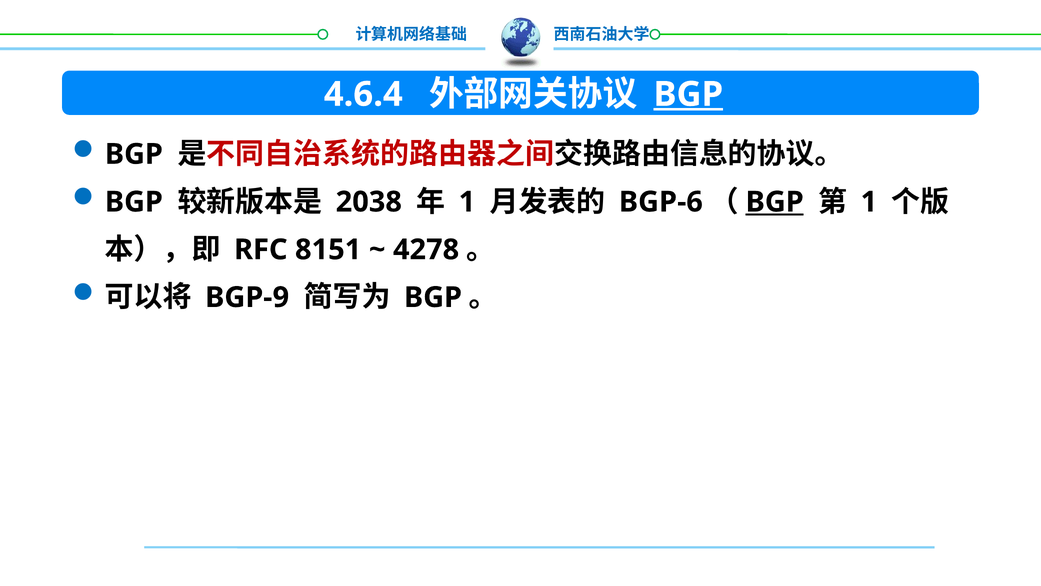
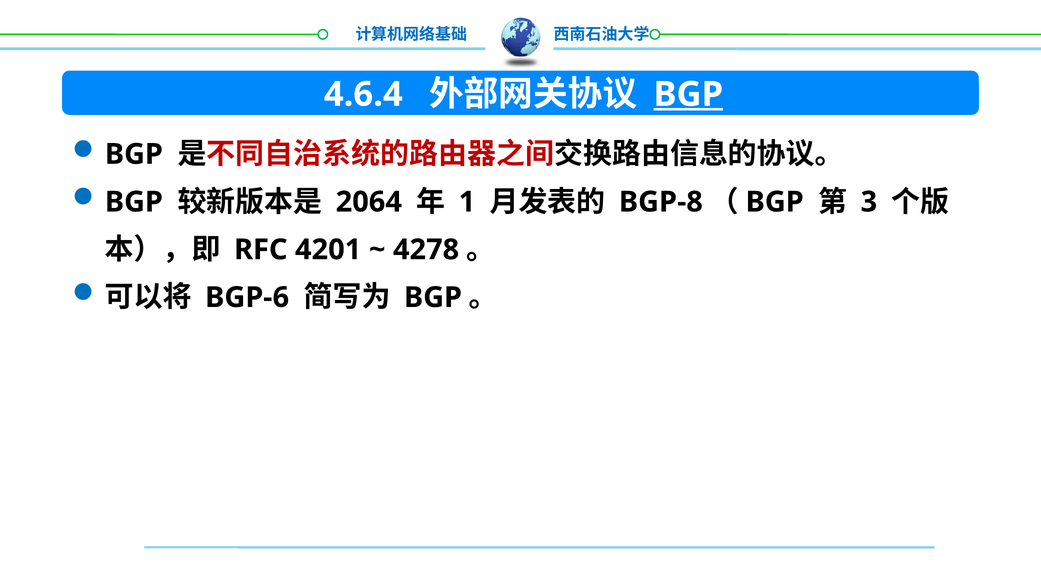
2038: 2038 -> 2064 (369, 202)
BGP-6: BGP-6 -> BGP-8 (661, 202)
BGP underline: present -> none (775, 202)
1: 1 -> 3 (869, 202)
8151: 8151 -> 4201 (328, 250)
BGP-9: BGP-9 -> BGP-6 (247, 297)
